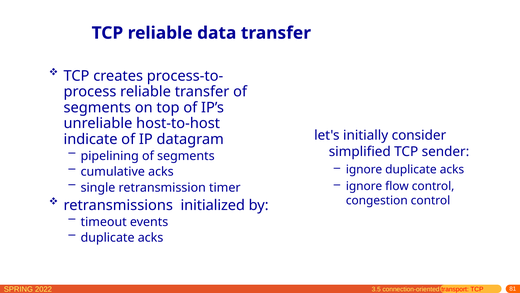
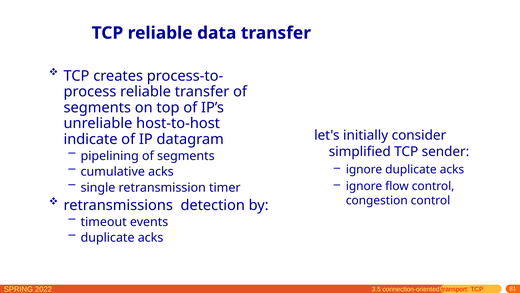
initialized: initialized -> detection (213, 205)
